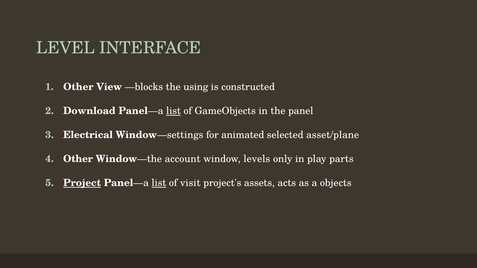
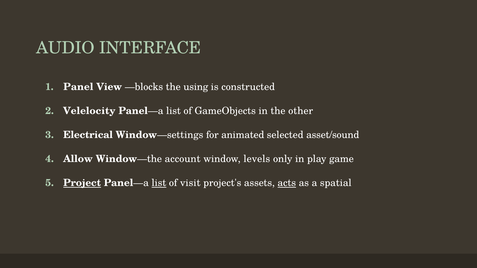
LEVEL: LEVEL -> AUDIO (65, 48)
Other: Other -> Panel (78, 87)
Download: Download -> Velelocity (89, 111)
list underline: present -> none (173, 111)
panel: panel -> other (301, 111)
asset/plane: asset/plane -> asset/sound (333, 135)
Other: Other -> Allow (78, 159)
parts: parts -> game (341, 159)
acts underline: none -> present (287, 183)
objects: objects -> spatial (336, 183)
